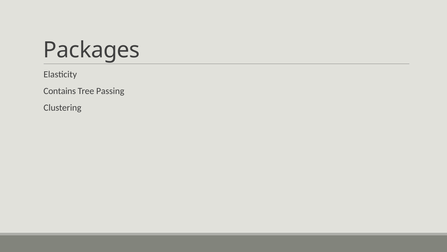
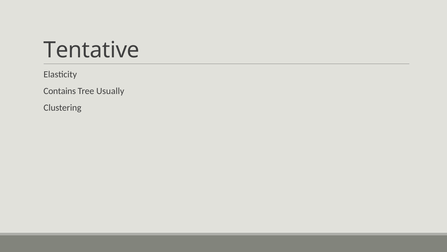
Packages: Packages -> Tentative (92, 50)
Passing: Passing -> Usually (110, 91)
